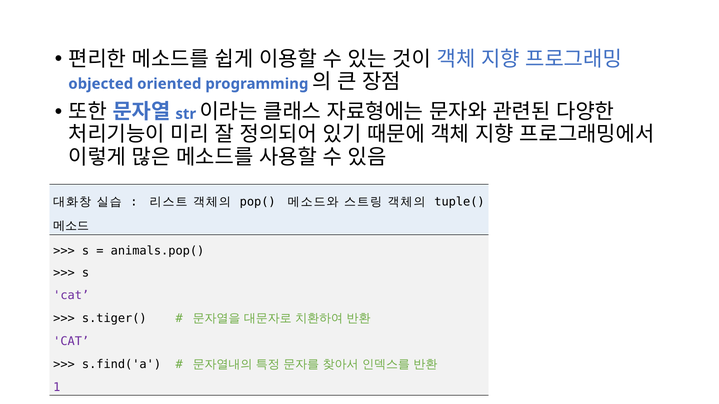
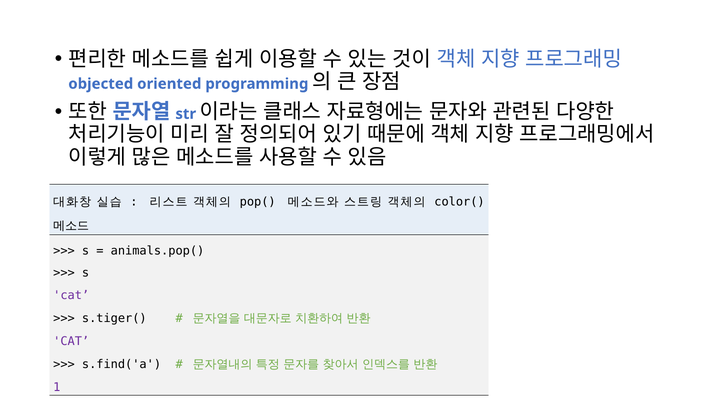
tuple(: tuple( -> color( (460, 202)
